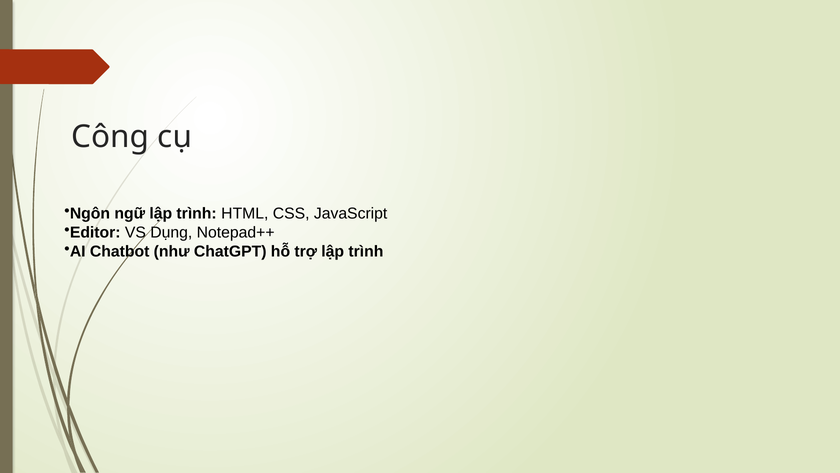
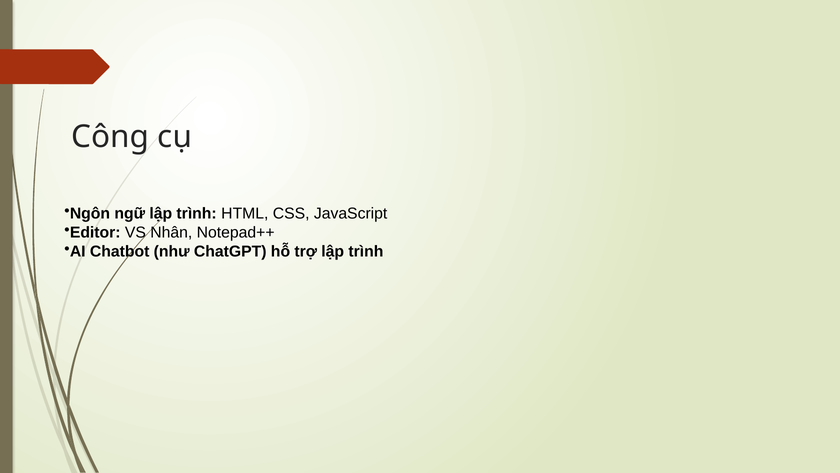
Dụng: Dụng -> Nhân (171, 232)
